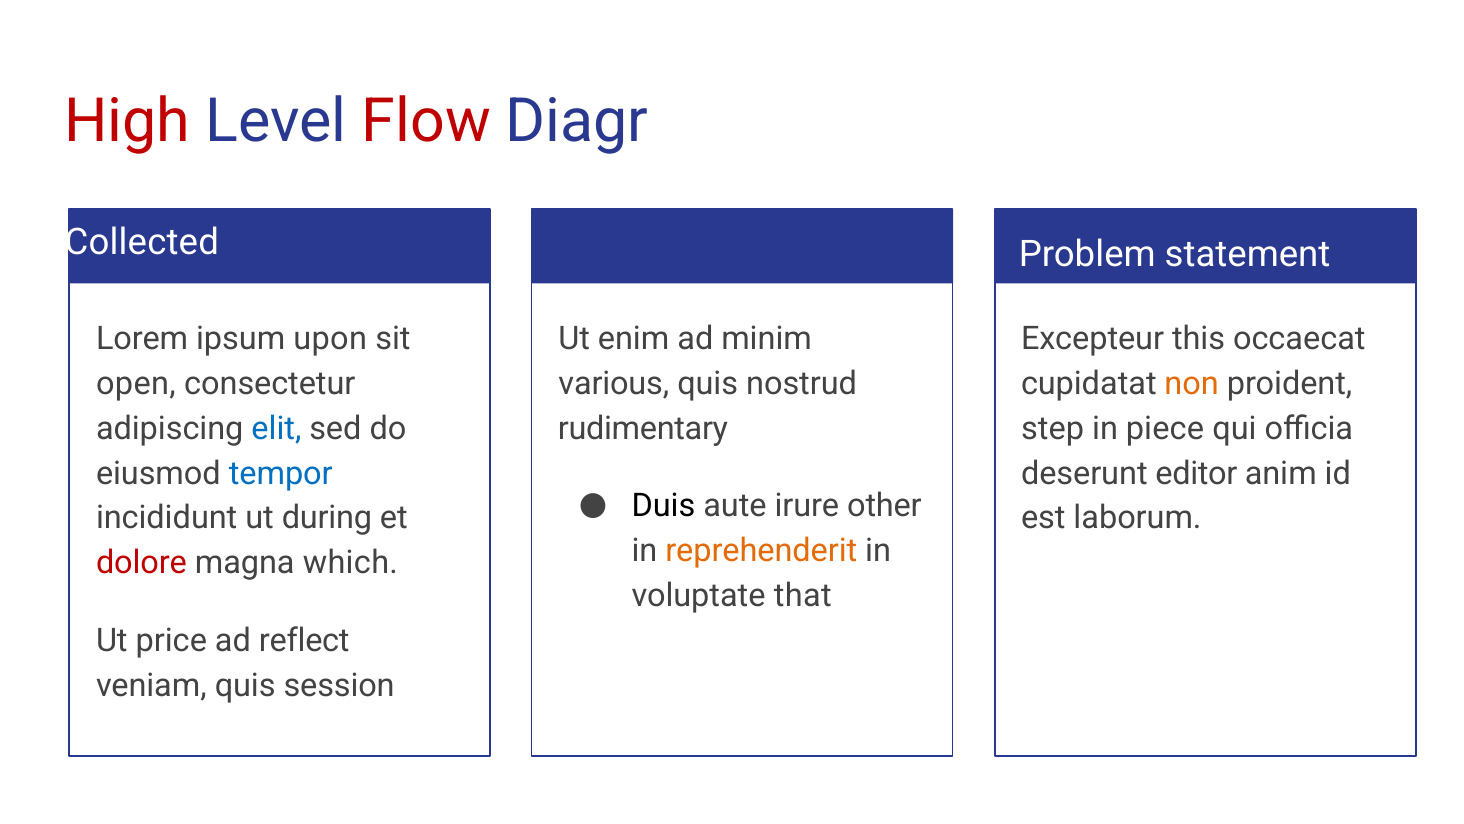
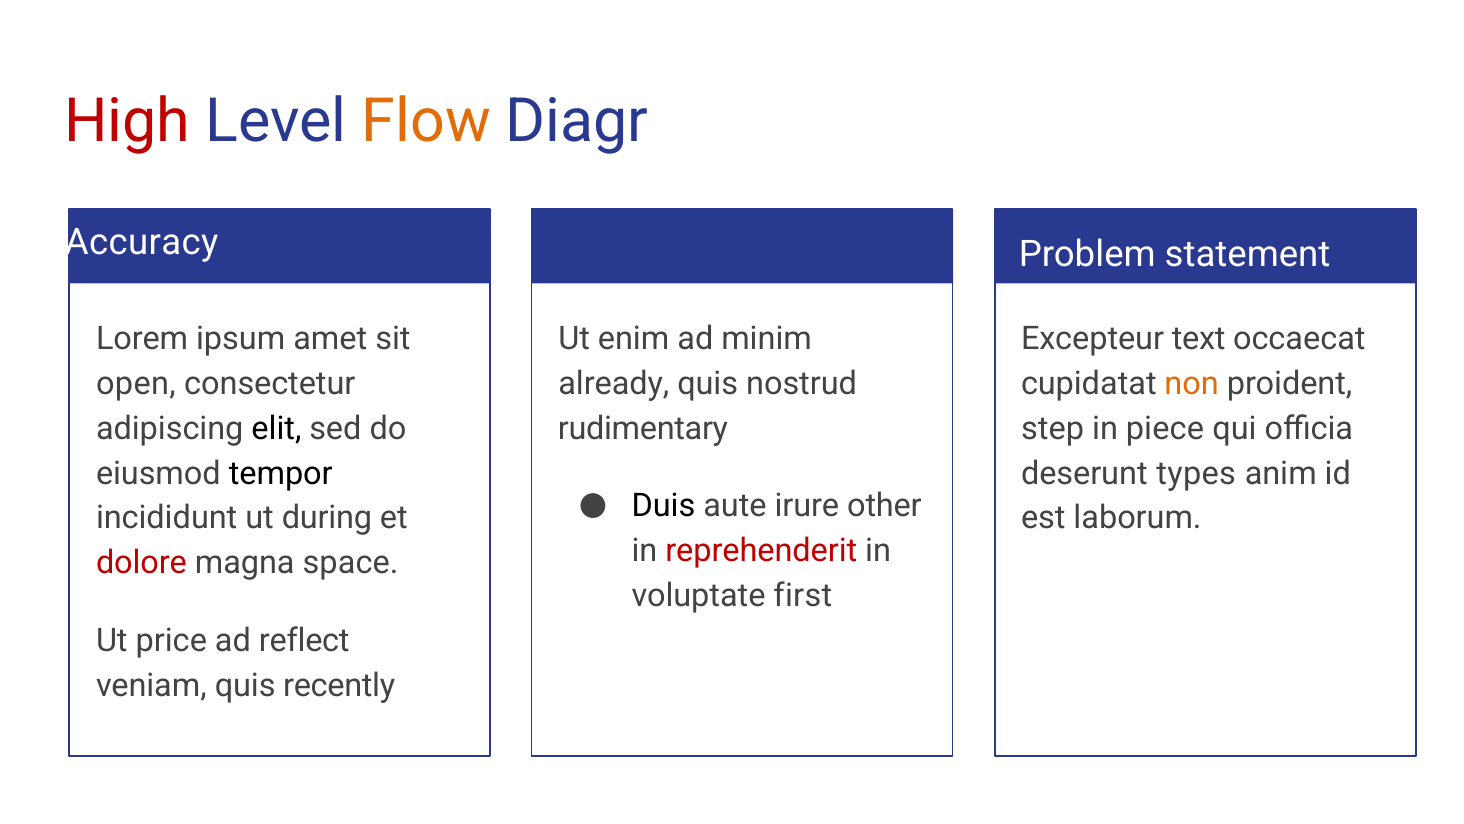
Flow colour: red -> orange (426, 121)
Collected: Collected -> Accuracy (142, 243)
upon: upon -> amet (330, 339)
this: this -> text (1199, 339)
various: various -> already (614, 383)
elit colour: blue -> black (276, 428)
tempor colour: blue -> black (281, 473)
editor: editor -> types (1196, 473)
reprehenderit colour: orange -> red (761, 550)
which: which -> space (351, 563)
that: that -> first (803, 595)
session: session -> recently (339, 685)
